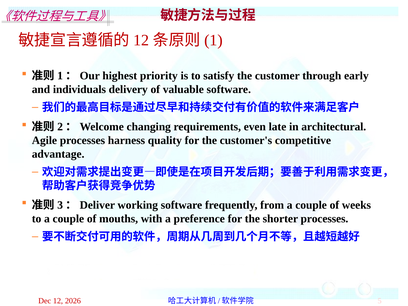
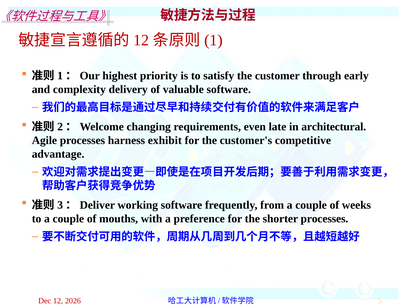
individuals: individuals -> complexity (79, 89)
quality: quality -> exhibit (165, 140)
